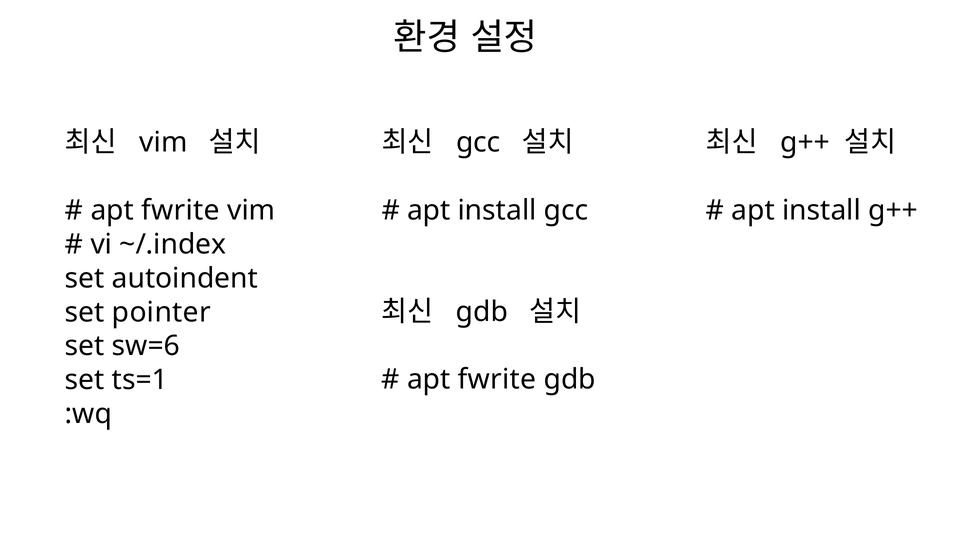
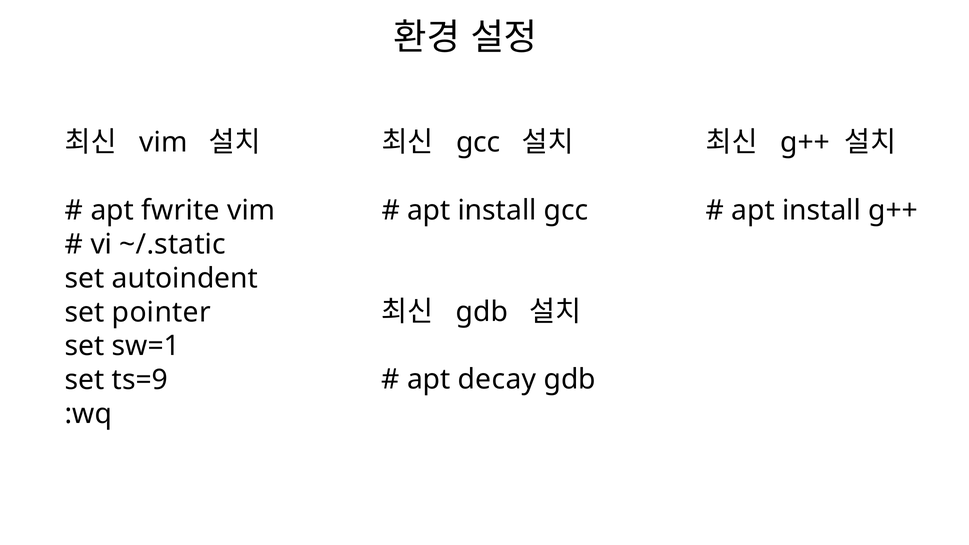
~/.index: ~/.index -> ~/.static (173, 244)
sw=6: sw=6 -> sw=1 (146, 346)
fwrite: fwrite -> decay (497, 380)
ts=1: ts=1 -> ts=9 (140, 380)
